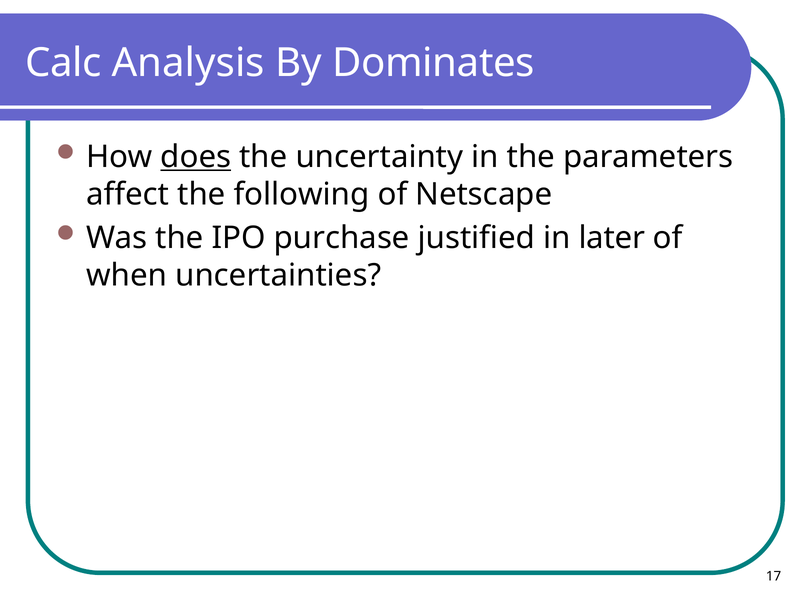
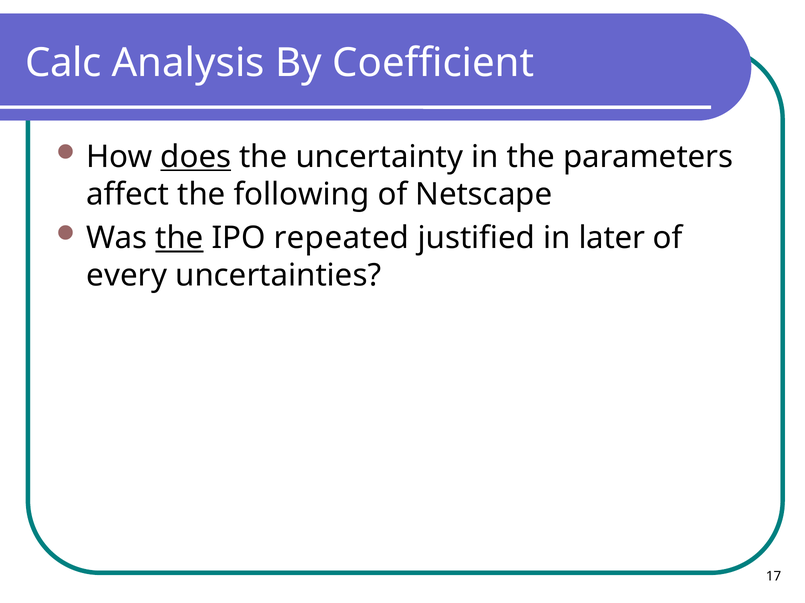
Dominates: Dominates -> Coefficient (433, 63)
the underline: none -> present (179, 238)
purchase: purchase -> repeated (341, 238)
when: when -> every (127, 276)
